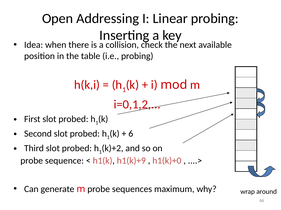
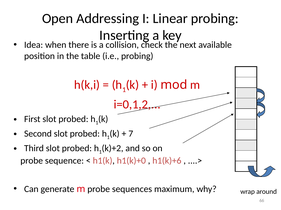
6: 6 -> 7 (131, 134)
h1(k)+9: h1(k)+9 -> h1(k)+0 (131, 161)
h1(k)+0: h1(k)+0 -> h1(k)+6 (167, 161)
